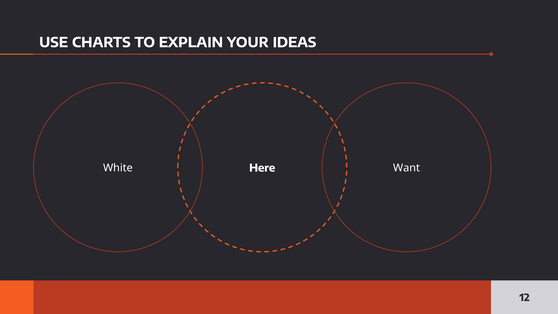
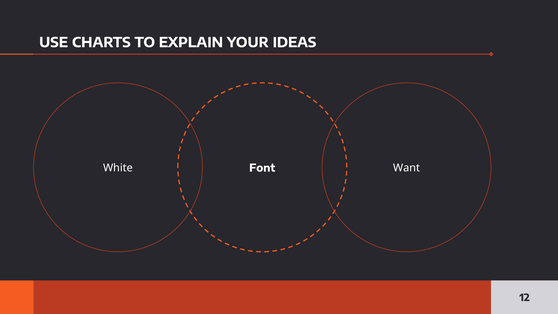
Here: Here -> Font (262, 168)
